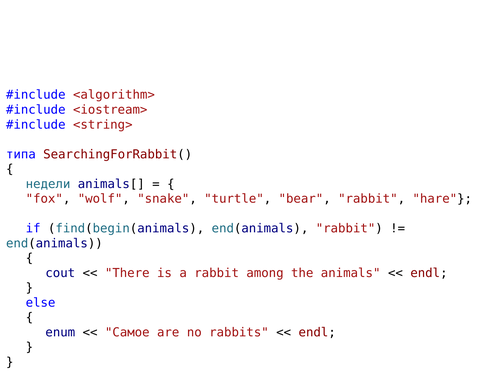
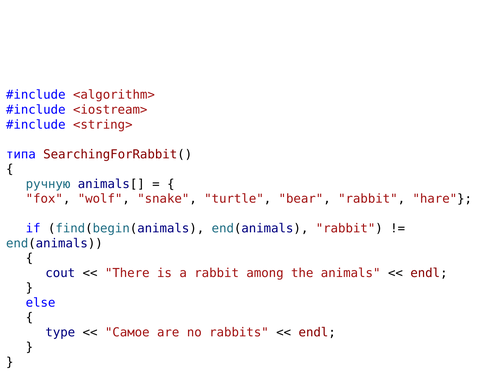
недели: недели -> ручную (48, 184)
enum: enum -> type (60, 333)
